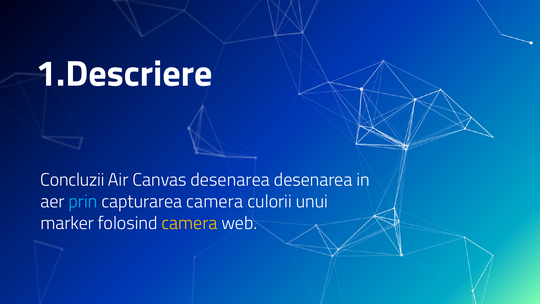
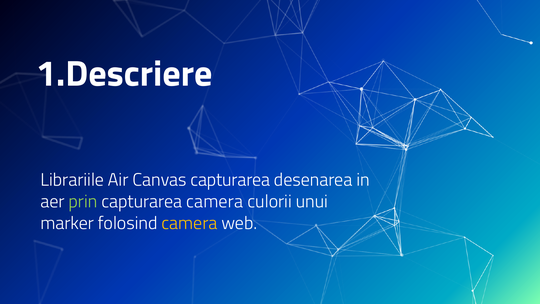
Concluzii: Concluzii -> Librariile (72, 180)
Canvas desenarea: desenarea -> capturarea (230, 180)
prin colour: light blue -> light green (83, 201)
